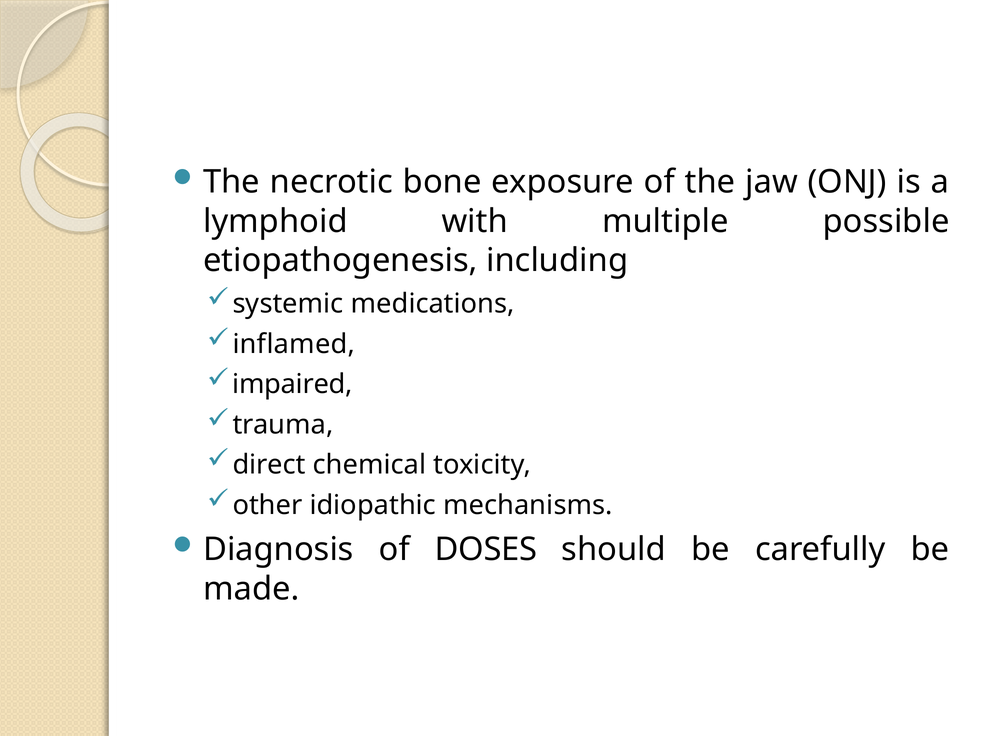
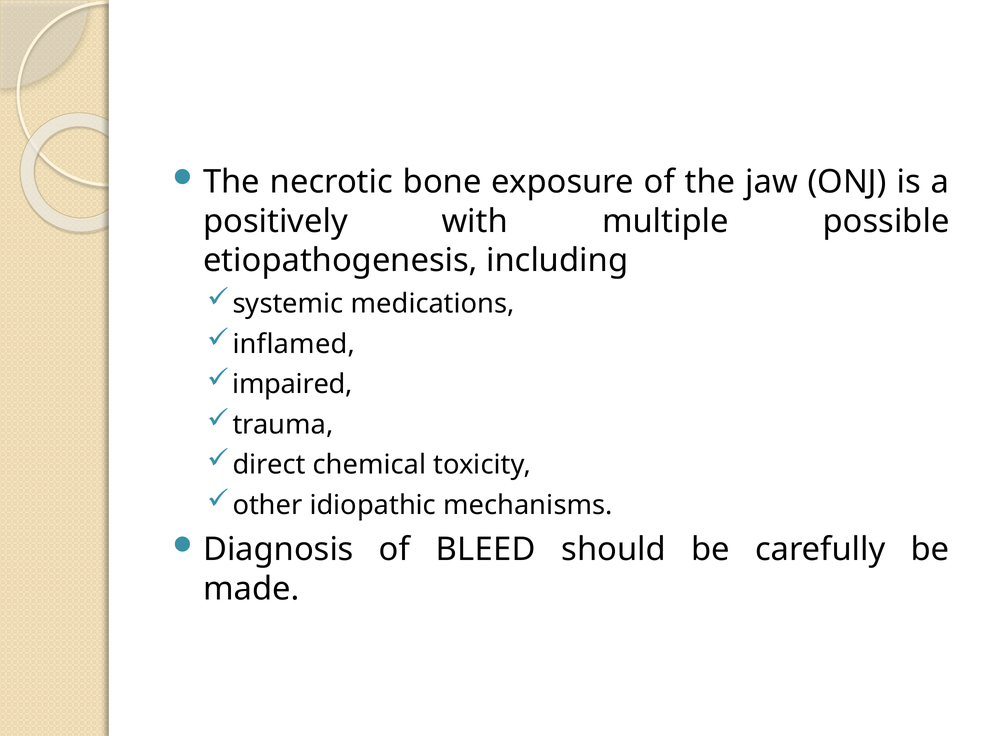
lymphoid: lymphoid -> positively (275, 222)
DOSES: DOSES -> BLEED (486, 550)
